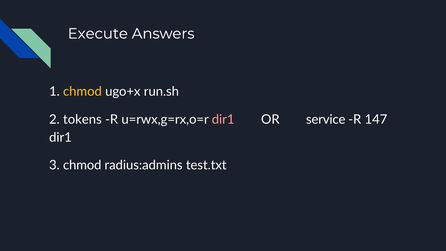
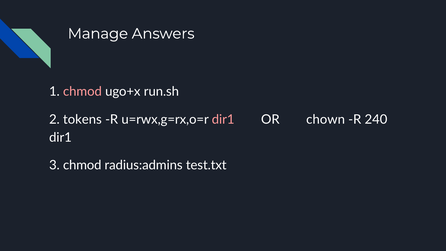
Execute: Execute -> Manage (98, 34)
chmod colour: yellow -> pink (82, 92)
service: service -> chown (326, 119)
147: 147 -> 240 (376, 119)
